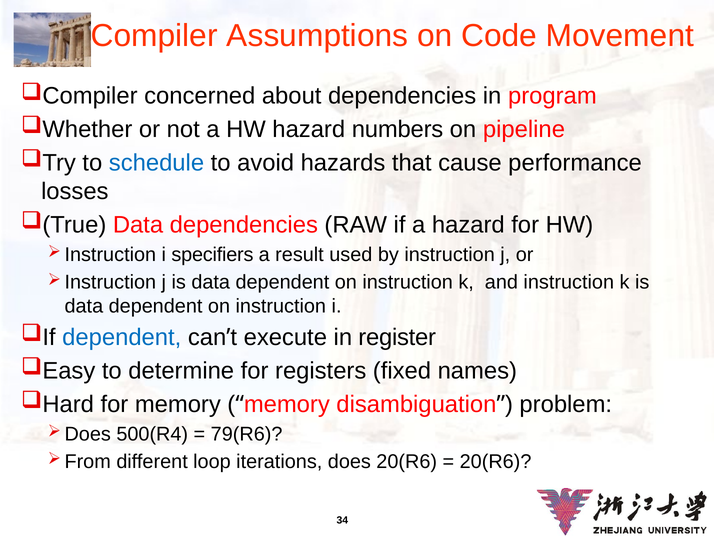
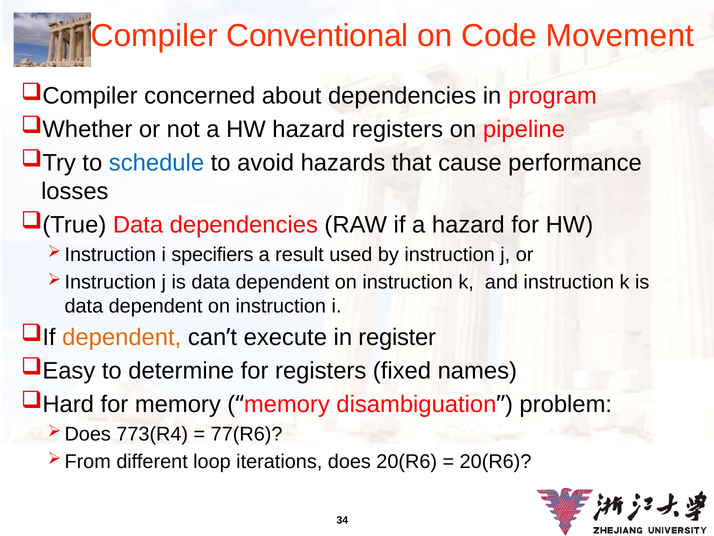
Assumptions: Assumptions -> Conventional (317, 36)
hazard numbers: numbers -> registers (397, 129)
dependent colour: blue -> orange (122, 337)
500(R4: 500(R4 -> 773(R4 (152, 434)
79(R6: 79(R6 -> 77(R6 (247, 434)
